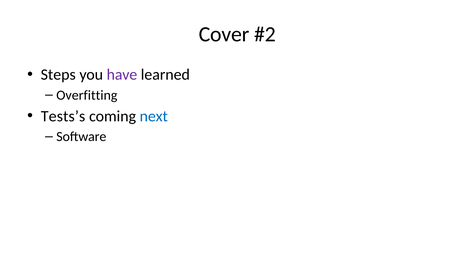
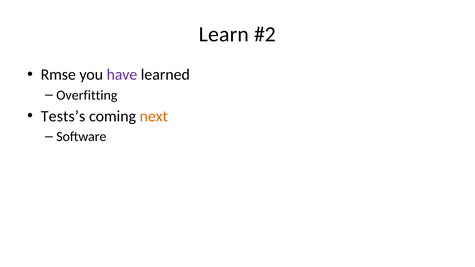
Cover: Cover -> Learn (224, 34)
Steps: Steps -> Rmse (58, 75)
next colour: blue -> orange (154, 116)
